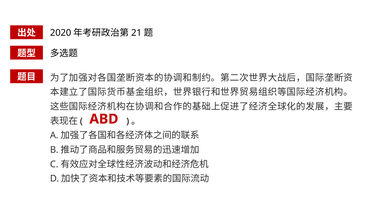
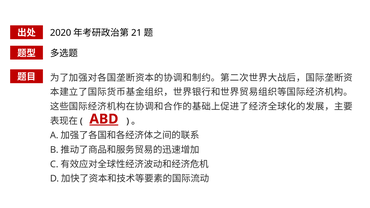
ABD underline: none -> present (104, 119)
